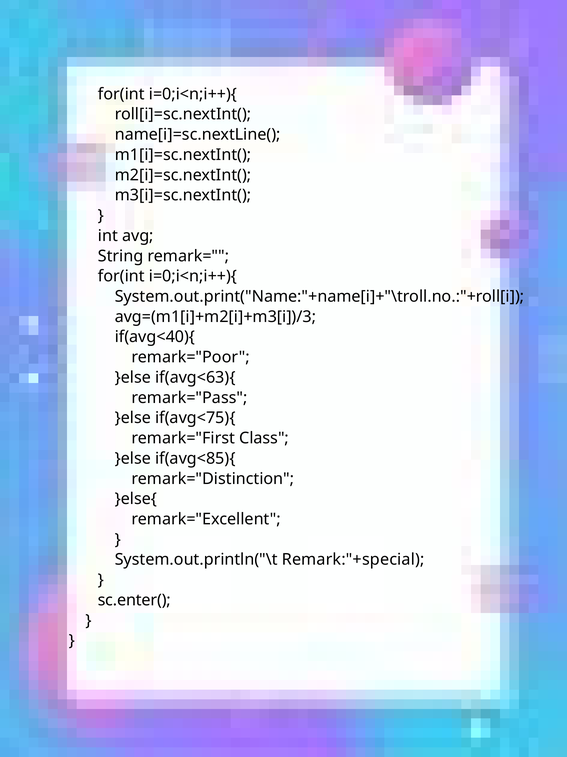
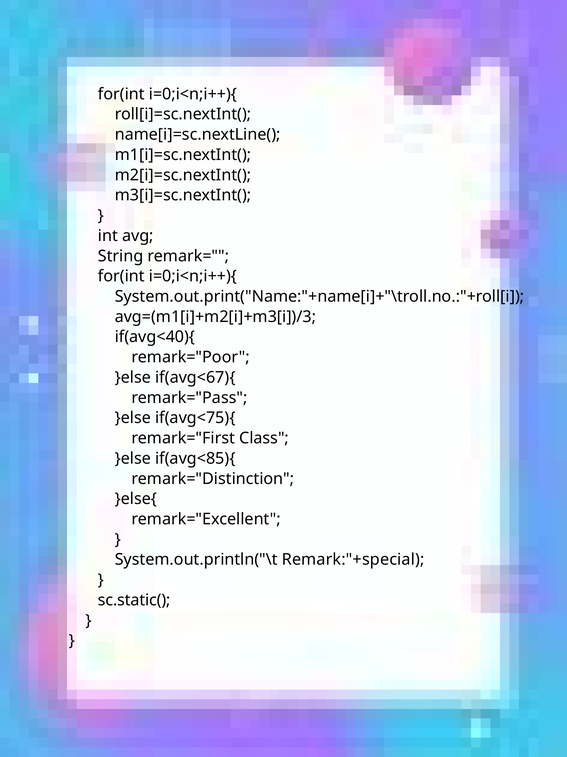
if(avg<63){: if(avg<63){ -> if(avg<67){ (195, 377)
sc.enter(: sc.enter( -> sc.static( (134, 599)
